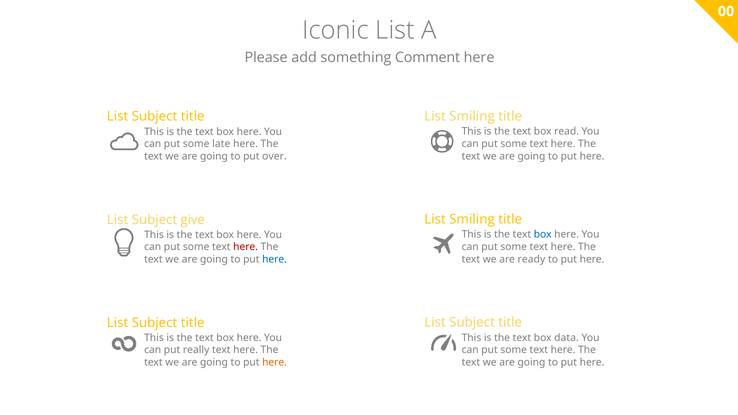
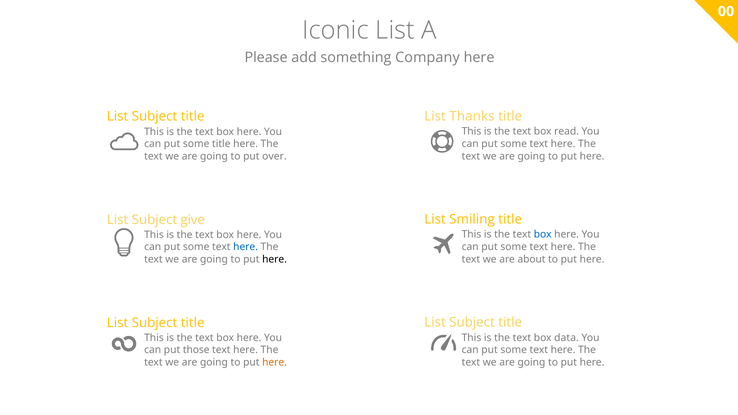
Comment: Comment -> Company (427, 57)
Smiling: Smiling -> Thanks (472, 117)
some late: late -> title (221, 144)
here colour: red -> blue (246, 247)
ready: ready -> about (532, 259)
here colour: blue -> black (275, 259)
really: really -> those (196, 350)
